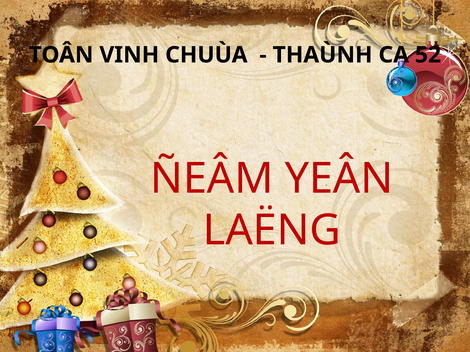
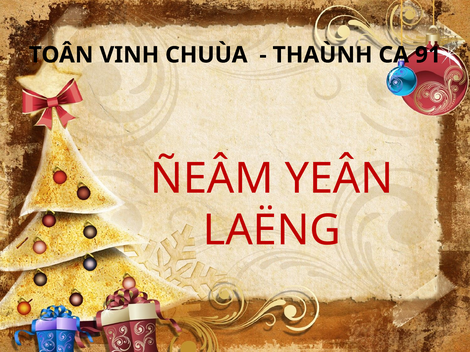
52: 52 -> 91 (428, 55)
